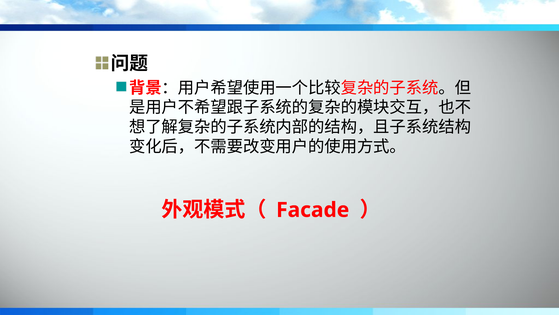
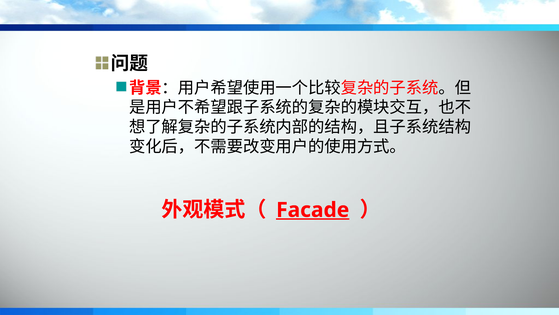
Facade underline: none -> present (313, 210)
